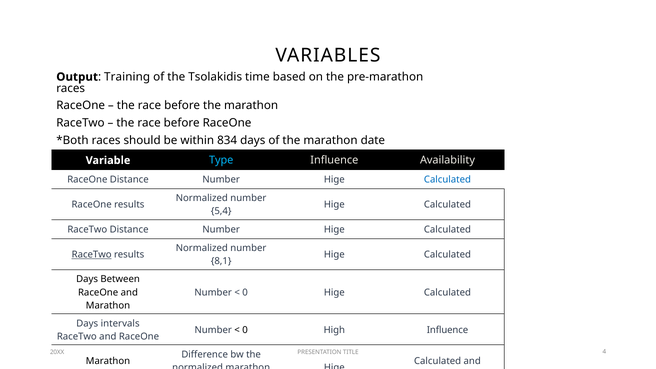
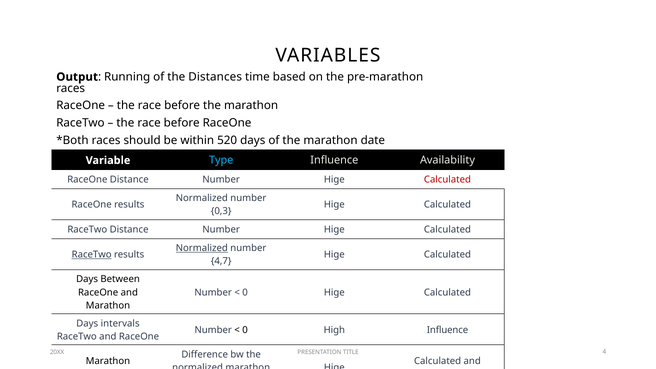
Training: Training -> Running (127, 77)
Tsolakidis: Tsolakidis -> Distances (215, 77)
834: 834 -> 520 (227, 140)
Calculated colour: blue -> red (447, 180)
5,4: 5,4 -> 0,3 (221, 211)
Normalized underline: none -> present (202, 248)
8,1: 8,1 -> 4,7 (221, 261)
